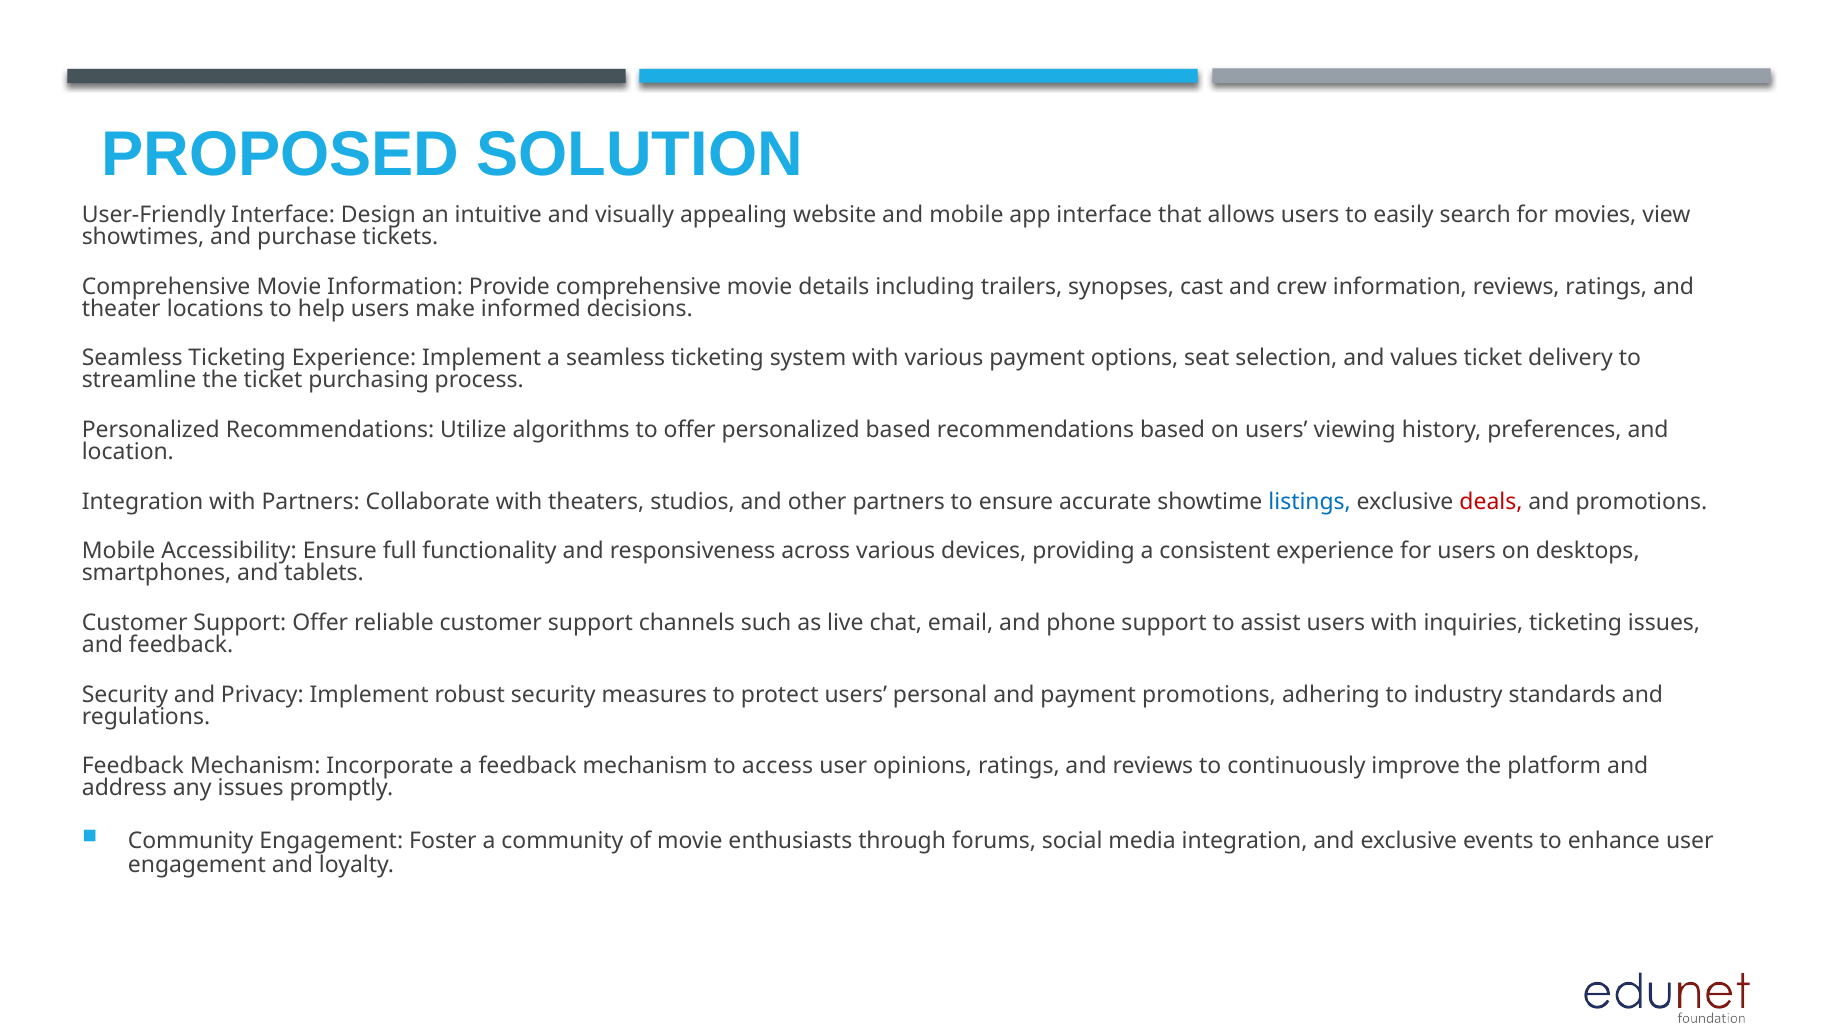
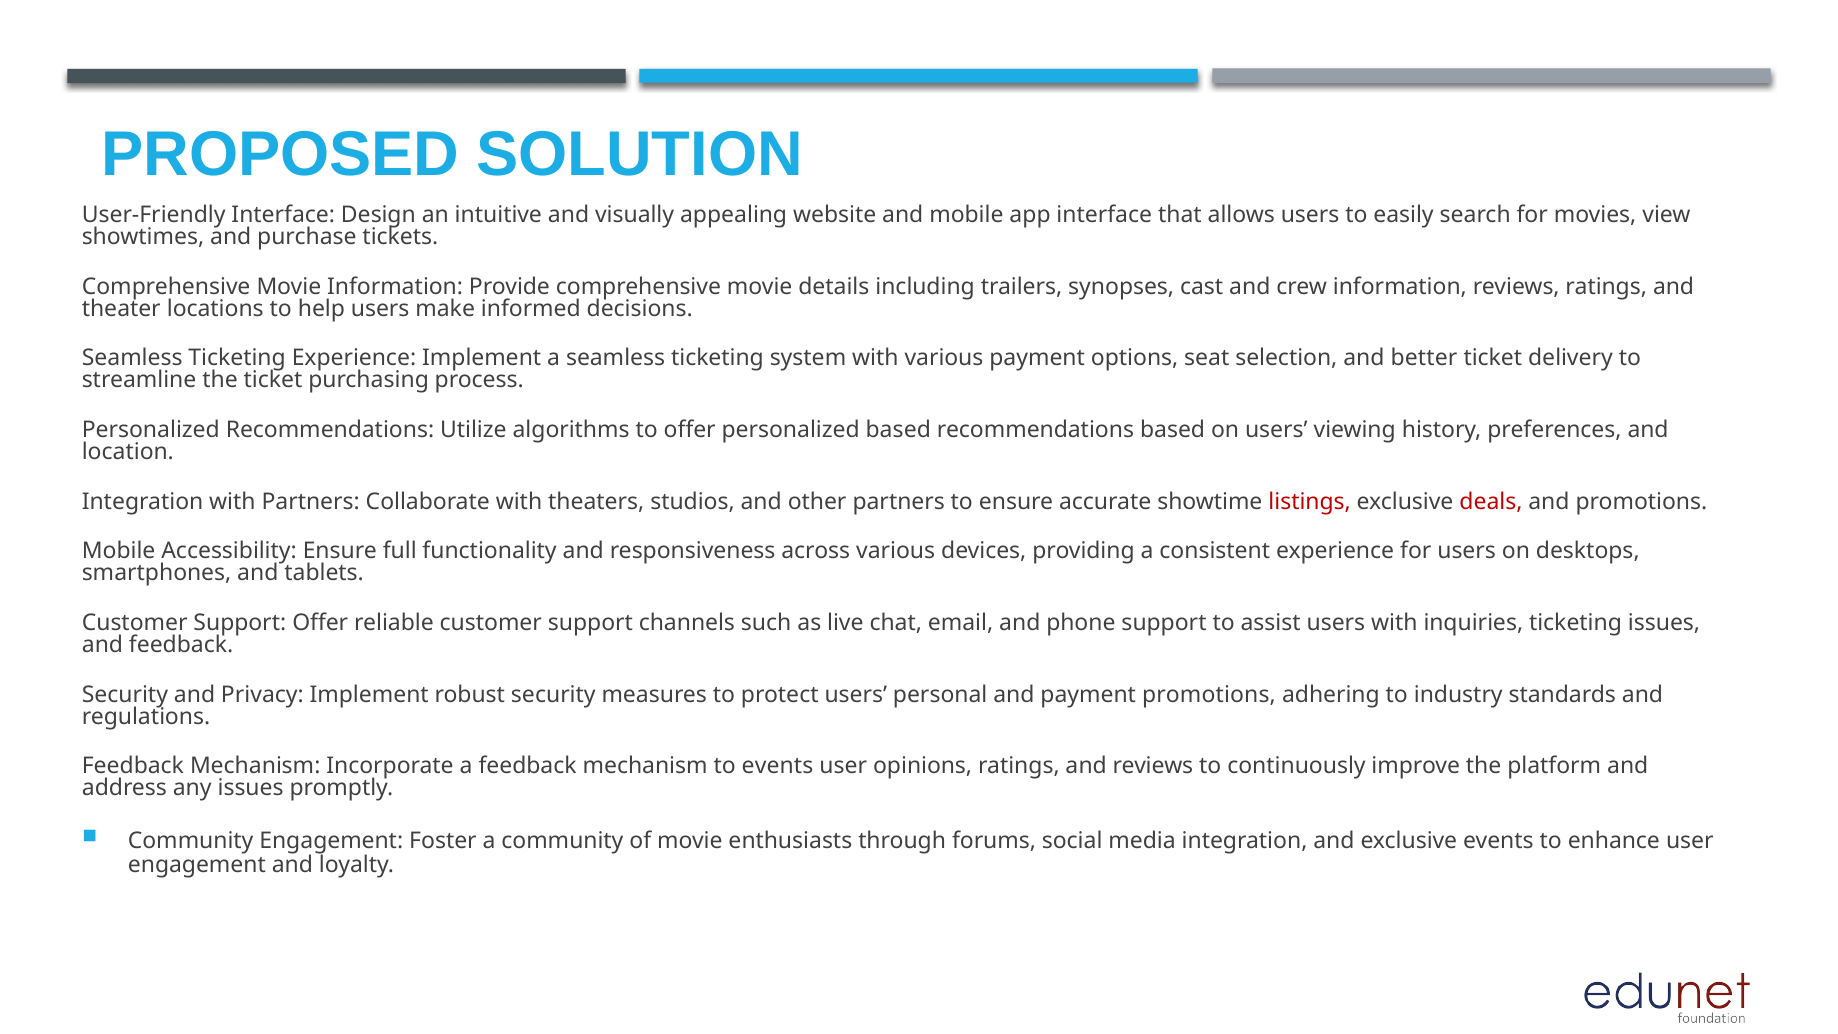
values: values -> better (1424, 358)
listings colour: blue -> red (1310, 502)
to access: access -> events (778, 766)
